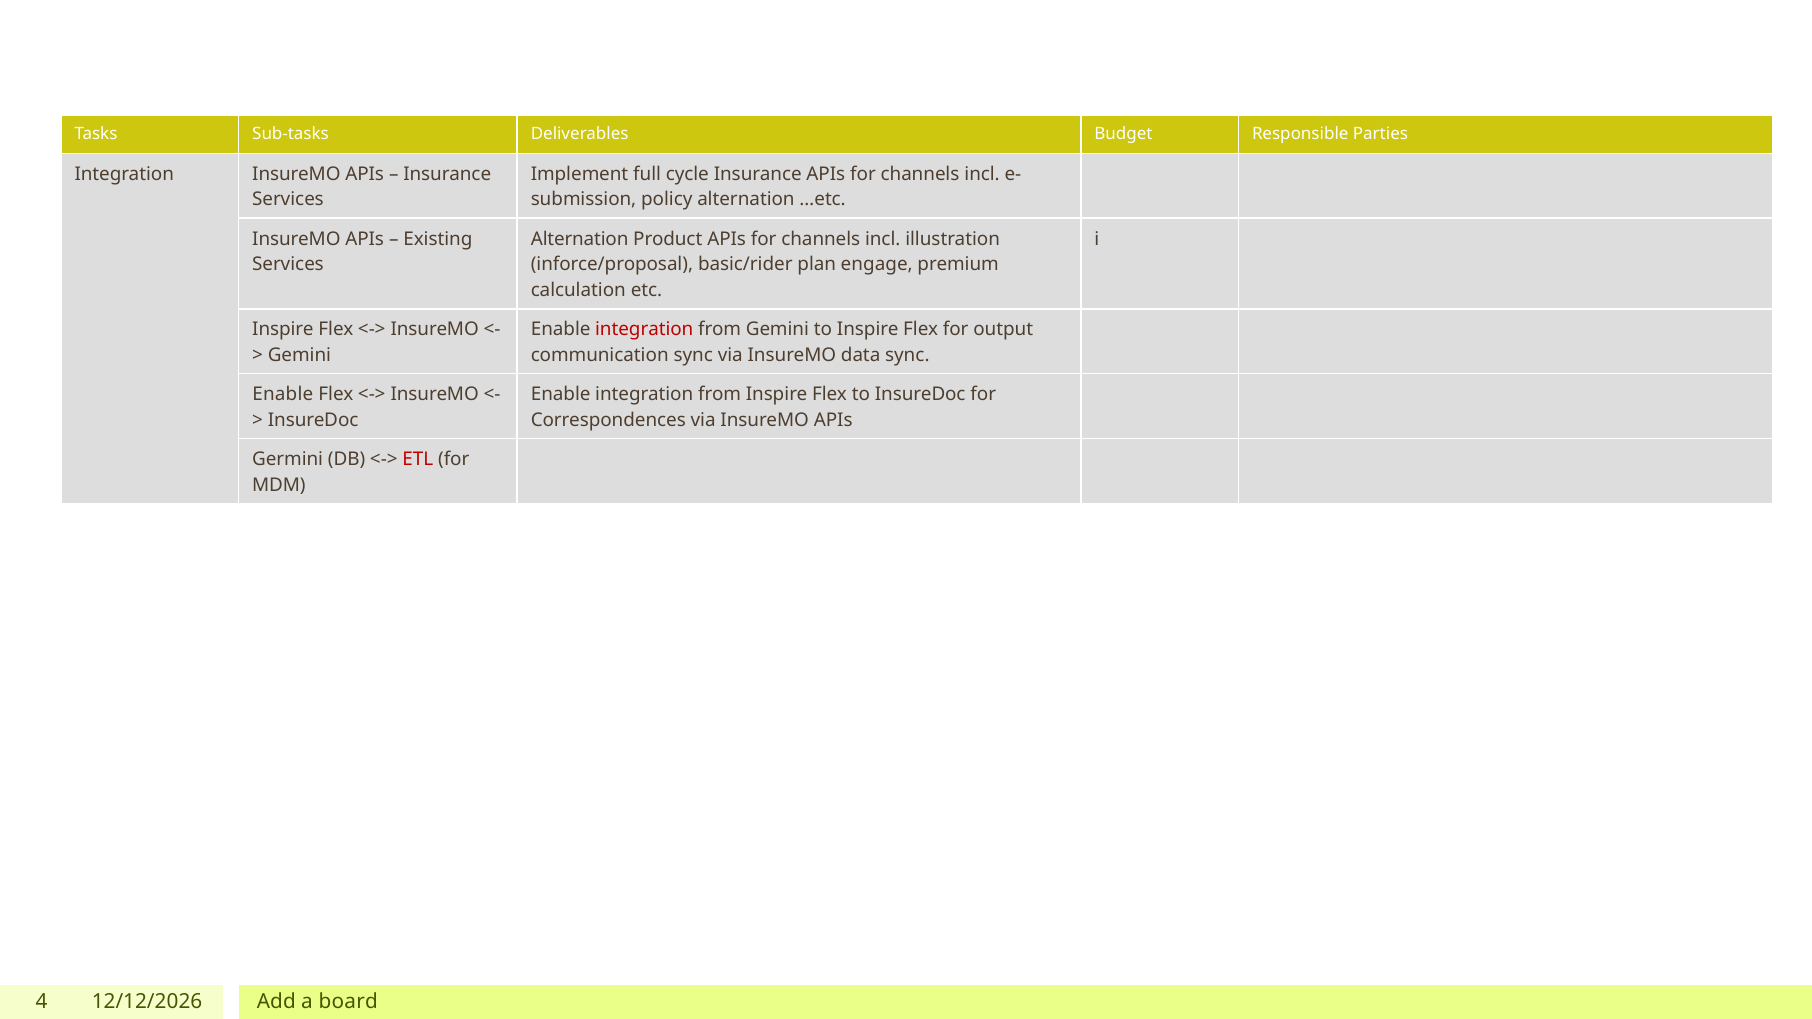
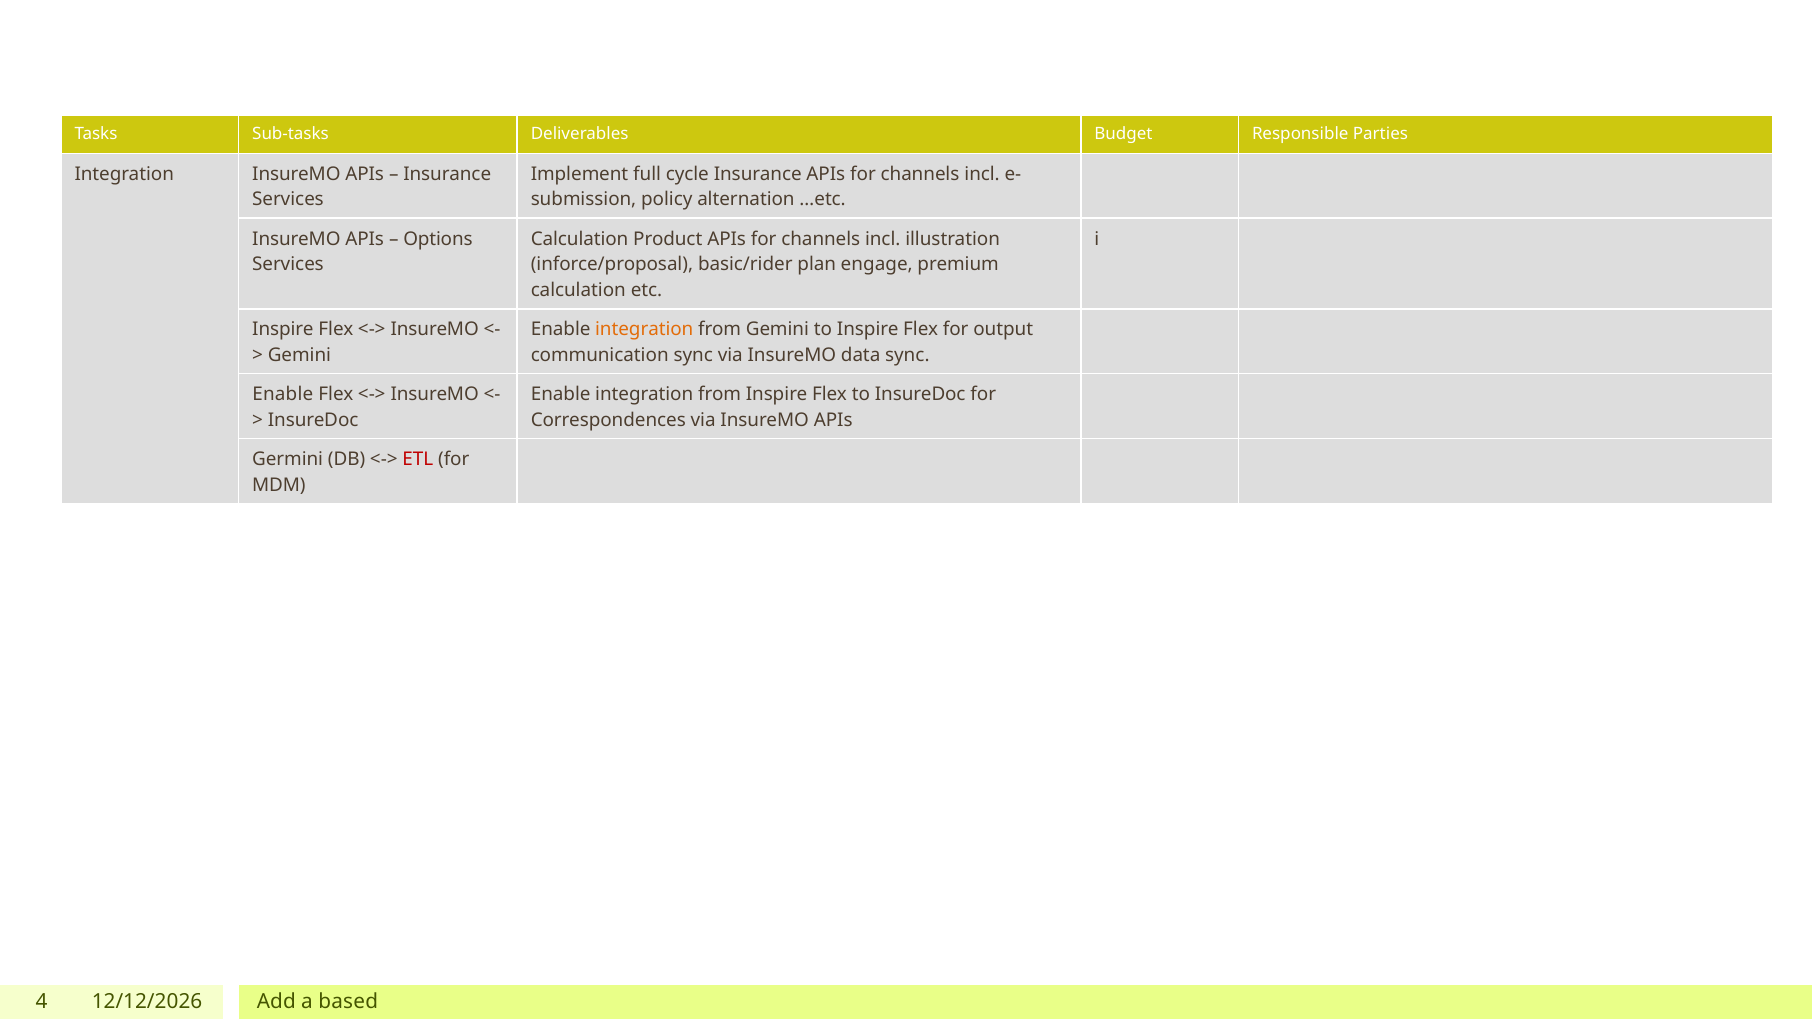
Existing: Existing -> Options (438, 239)
Alternation: Alternation -> Calculation (580, 239)
integration colour: red -> orange (644, 330)
board: board -> based (348, 1002)
